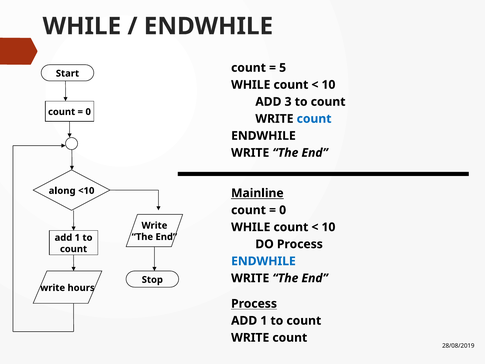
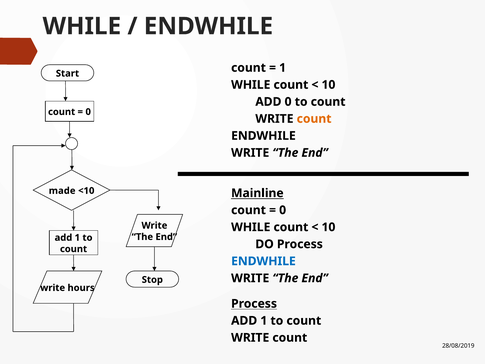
5: 5 -> 1 (283, 68)
ADD 3: 3 -> 0 (288, 102)
count colour: blue -> orange (314, 119)
along: along -> made (62, 191)
